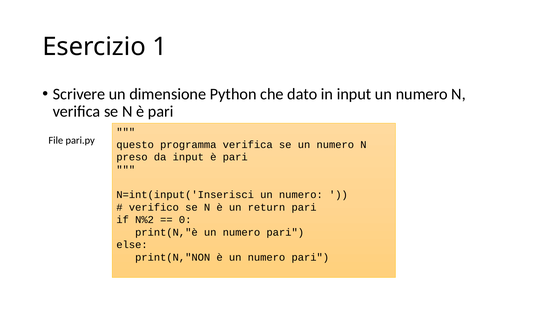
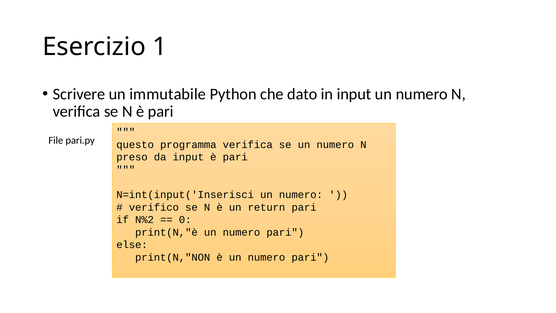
dimensione: dimensione -> immutabile (168, 94)
